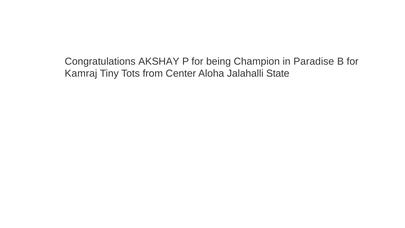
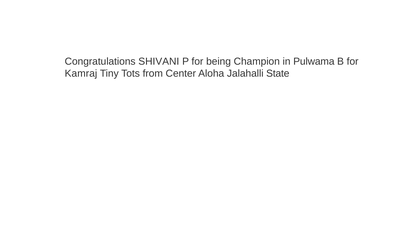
AKSHAY: AKSHAY -> SHIVANI (159, 61)
Paradise: Paradise -> Pulwama (314, 61)
